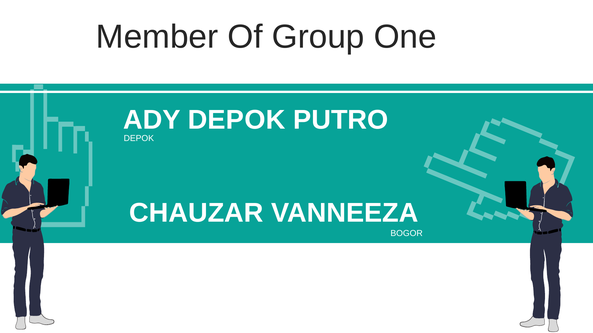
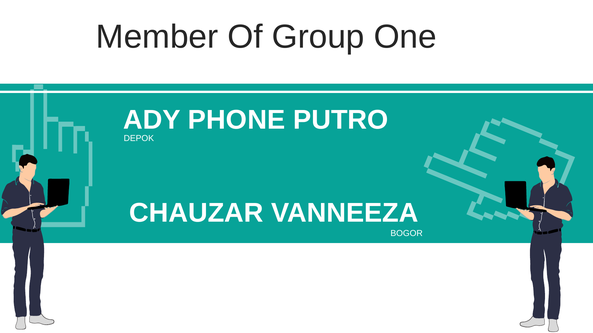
ADY DEPOK: DEPOK -> PHONE (237, 120)
